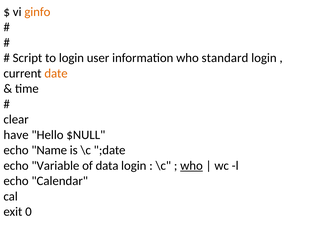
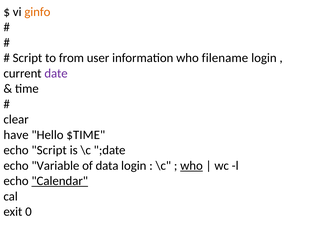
to login: login -> from (71, 58)
standard: standard -> filename (225, 58)
date colour: orange -> purple (56, 73)
$NULL: $NULL -> $TIME (86, 135)
echo Name: Name -> Script (49, 150)
Calendar underline: none -> present (60, 181)
